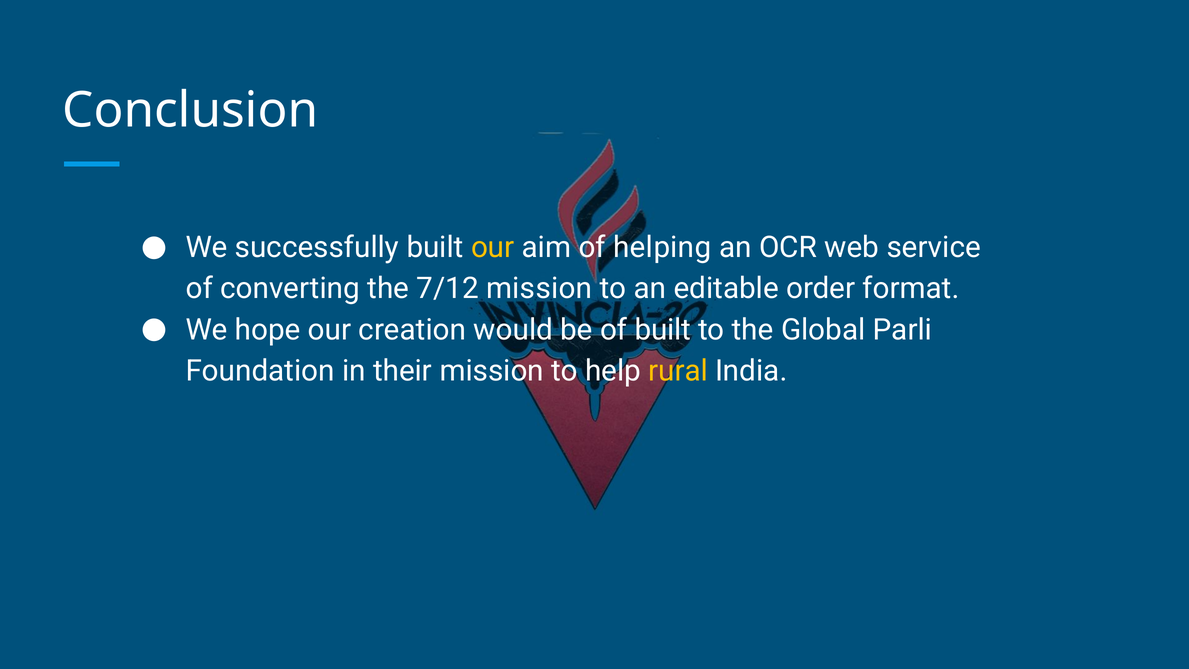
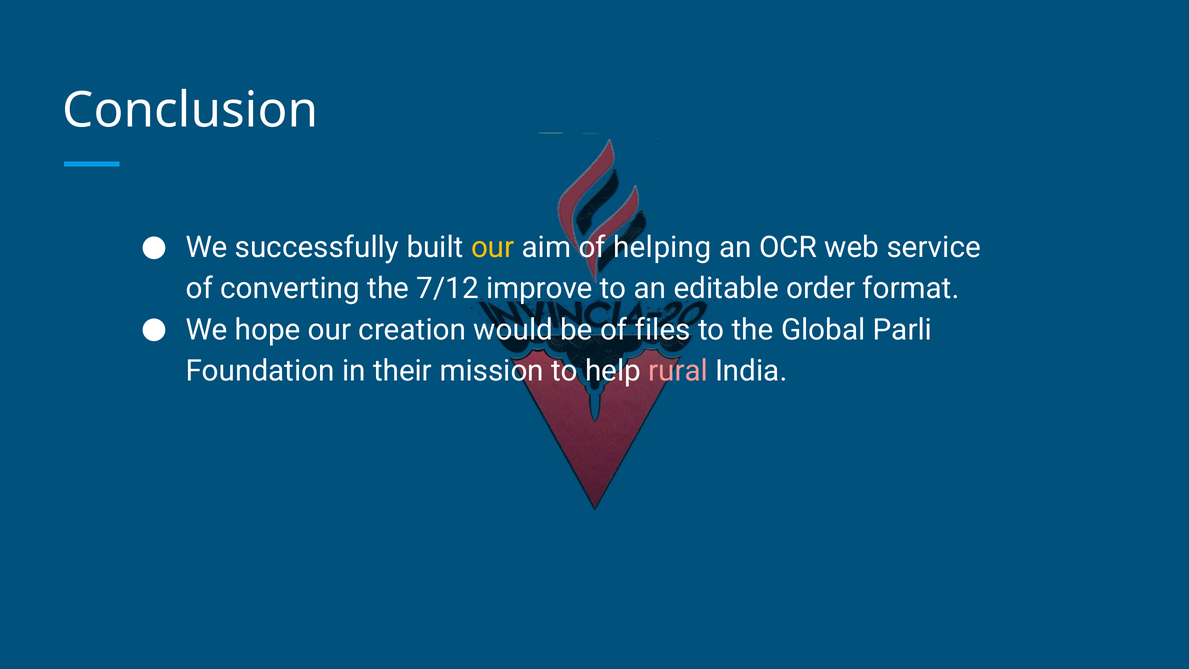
7/12 mission: mission -> improve (539, 289)
of built: built -> files (663, 330)
rural colour: yellow -> pink (678, 371)
